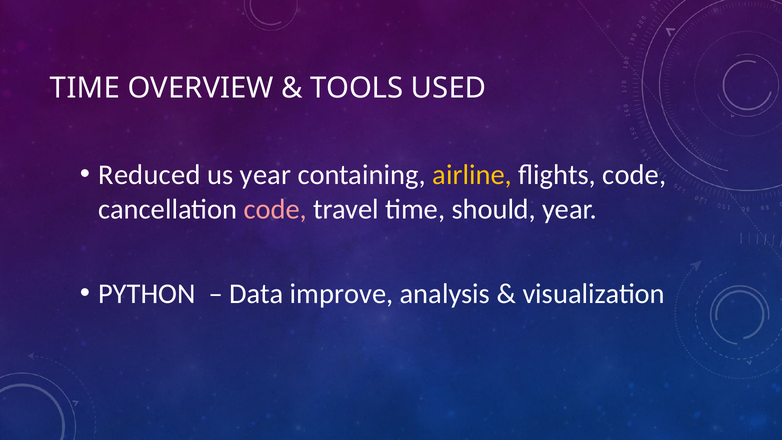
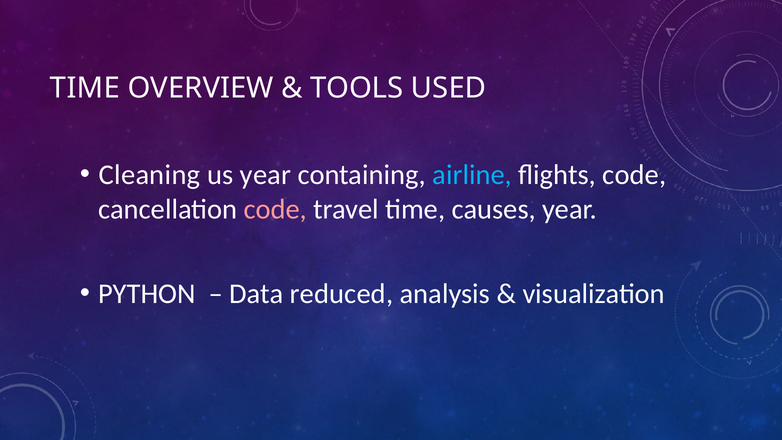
Reduced: Reduced -> Cleaning (149, 175)
airline colour: yellow -> light blue (472, 175)
should: should -> causes (494, 209)
improve: improve -> reduced (341, 294)
